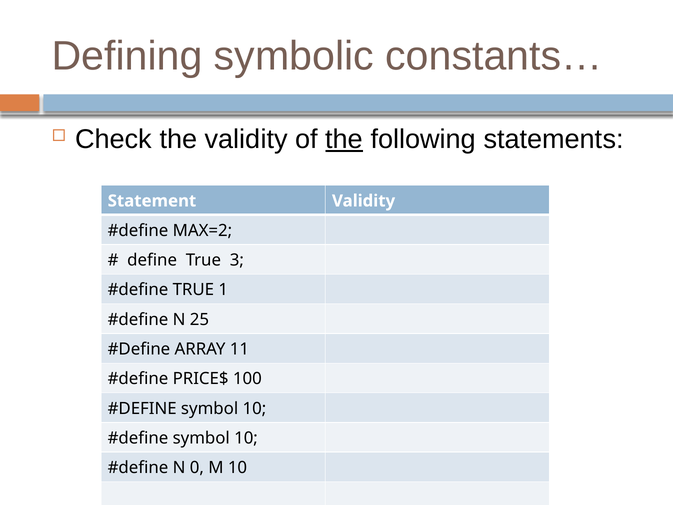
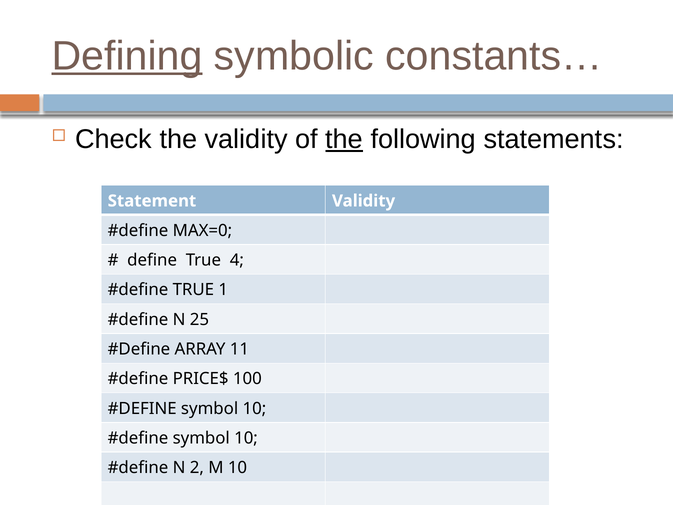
Defining underline: none -> present (127, 56)
MAX=2: MAX=2 -> MAX=0 (202, 230)
3: 3 -> 4 (237, 260)
0: 0 -> 2 (197, 468)
